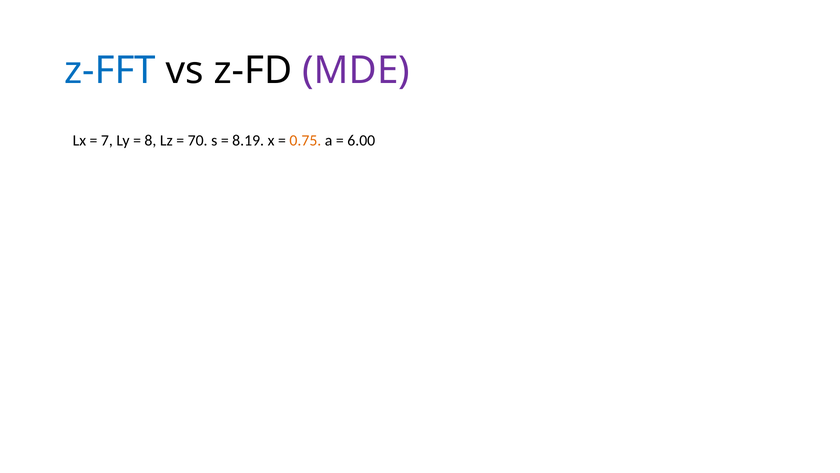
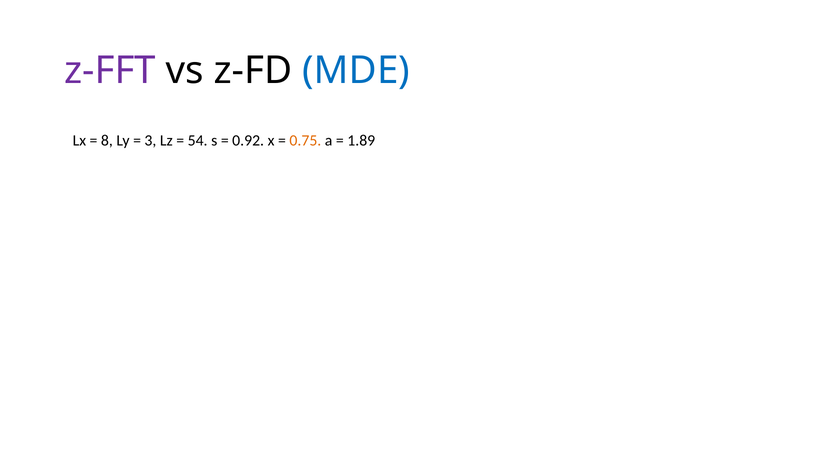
z-FFT colour: blue -> purple (110, 71)
MDE colour: purple -> blue (356, 71)
7: 7 -> 8 (107, 140)
8: 8 -> 3 (150, 140)
70: 70 -> 54 (198, 140)
8.19: 8.19 -> 0.92 (248, 140)
6.00: 6.00 -> 1.89 (361, 140)
